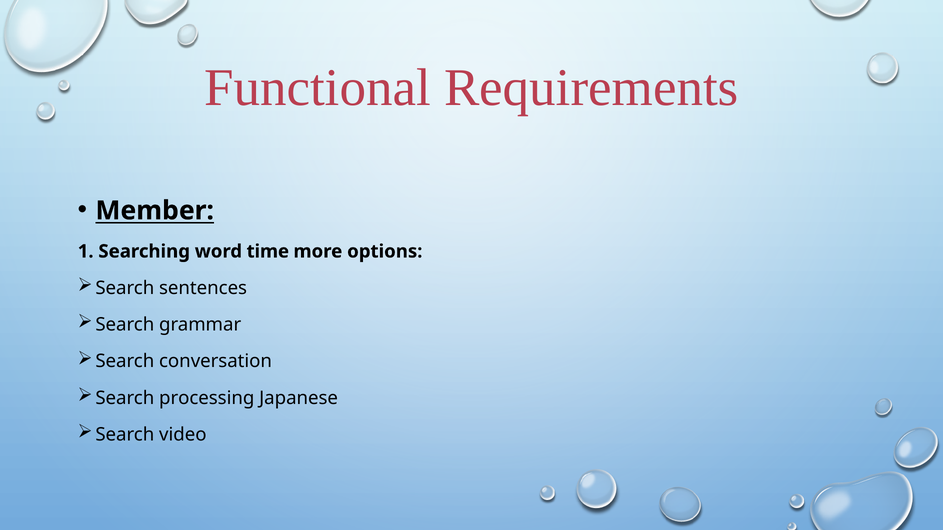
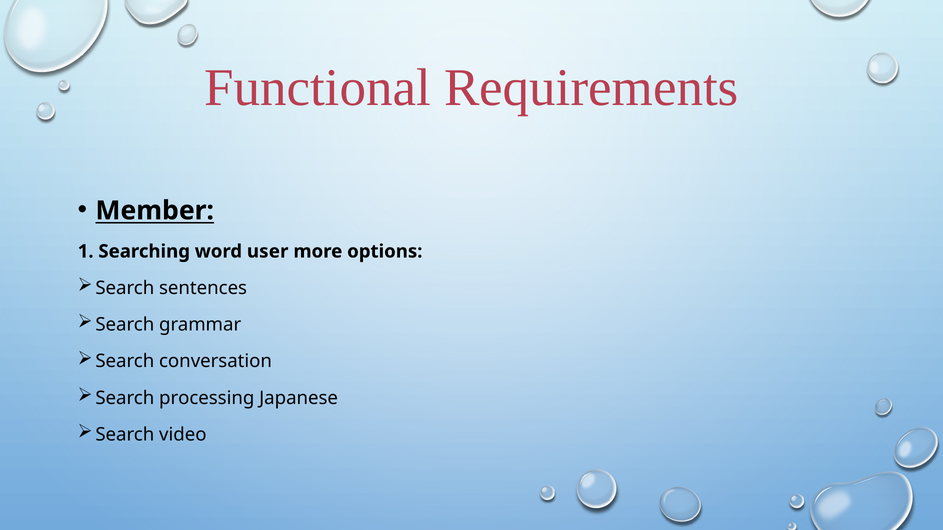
time: time -> user (268, 252)
